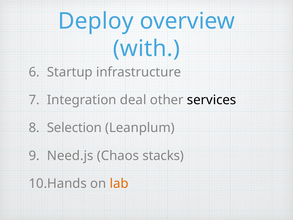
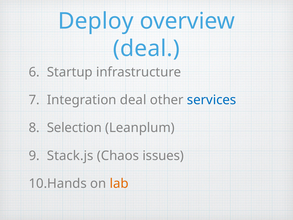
with: with -> deal (146, 49)
services colour: black -> blue (212, 100)
Need.js: Need.js -> Stack.js (70, 155)
stacks: stacks -> issues (163, 155)
